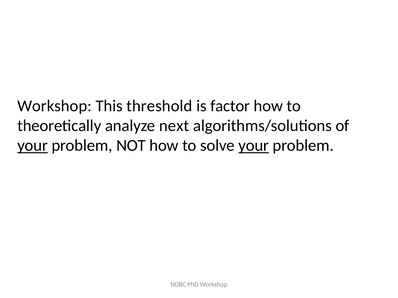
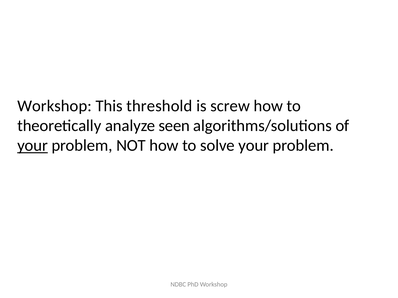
factor: factor -> screw (230, 106)
next: next -> seen (174, 126)
your underline: present -> none (254, 146)
